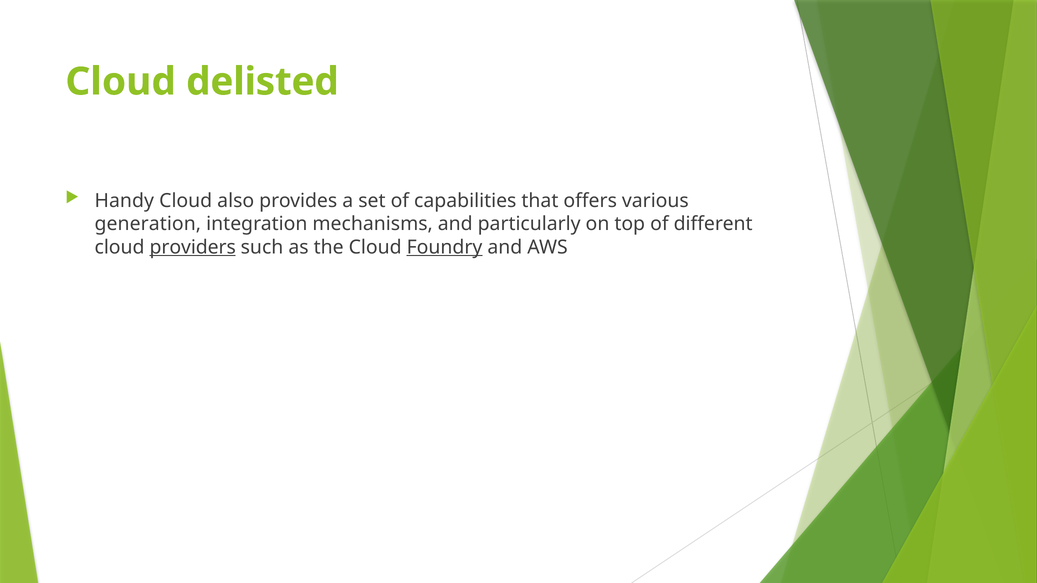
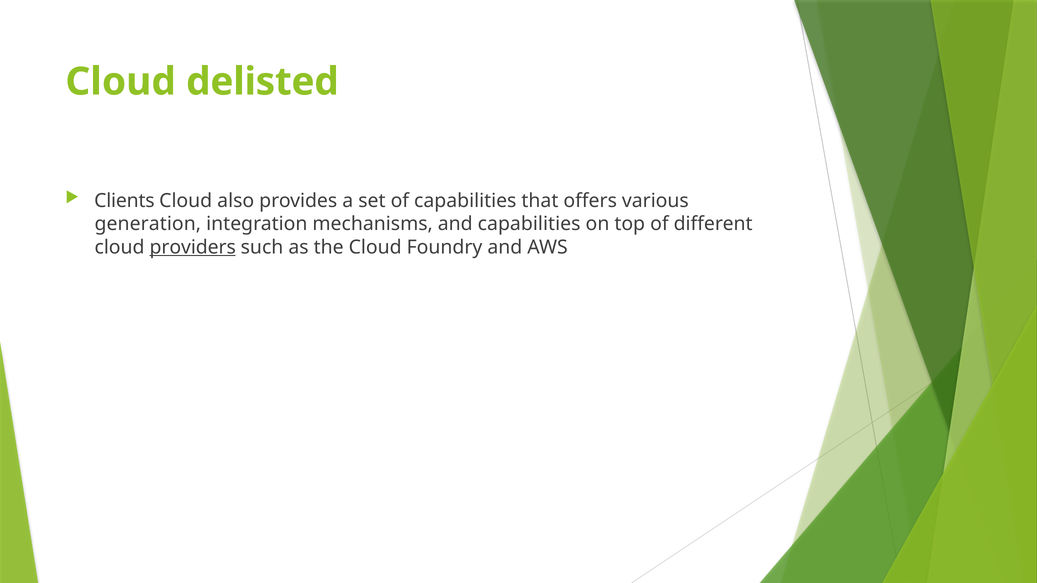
Handy: Handy -> Clients (124, 201)
and particularly: particularly -> capabilities (529, 224)
Foundry underline: present -> none (445, 247)
